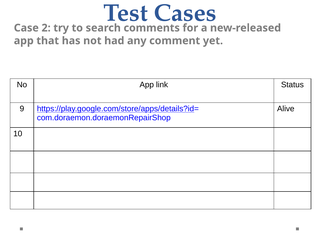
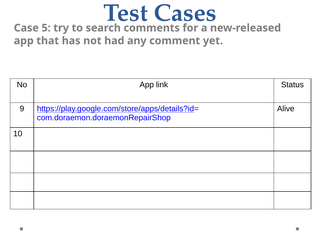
2: 2 -> 5 (46, 28)
